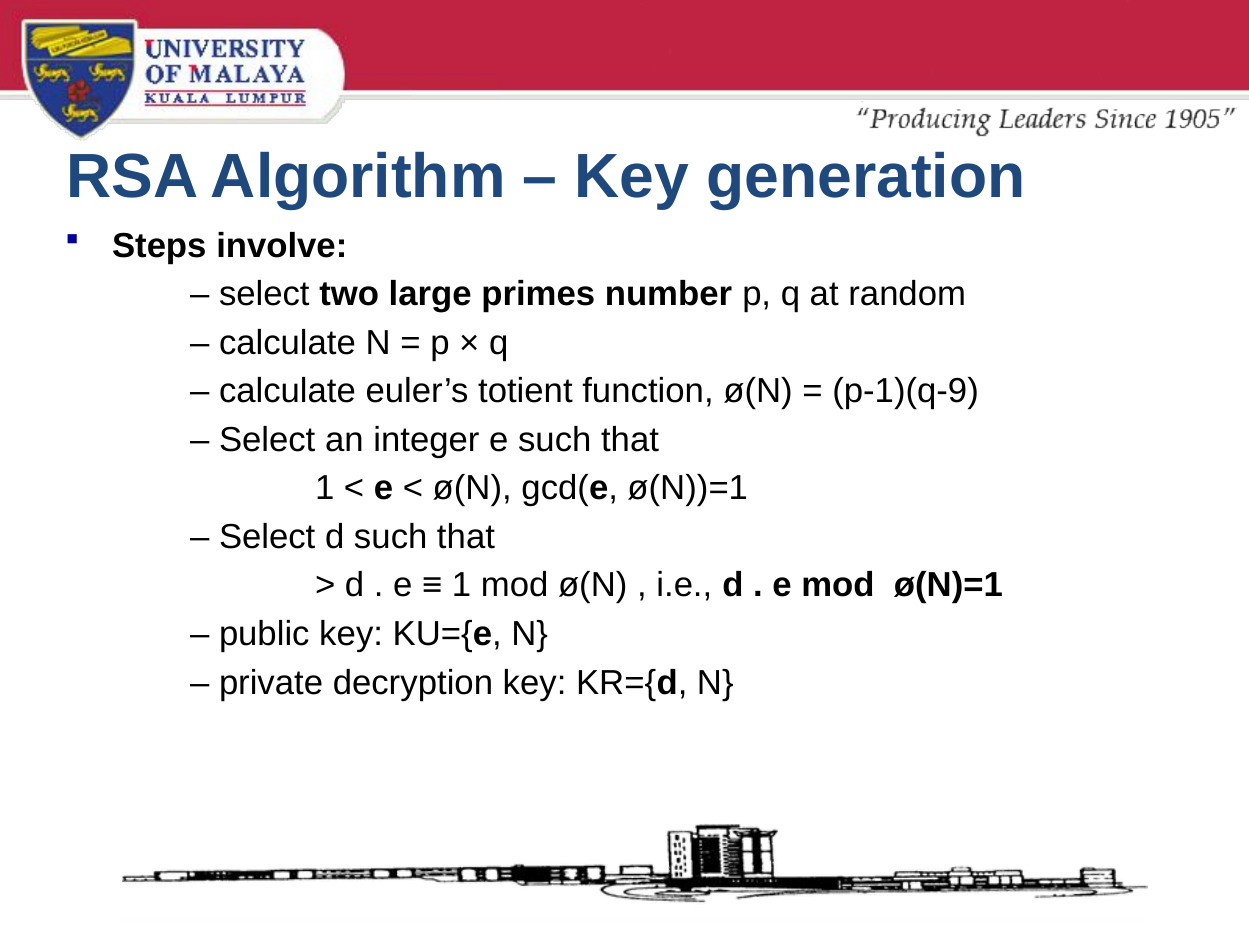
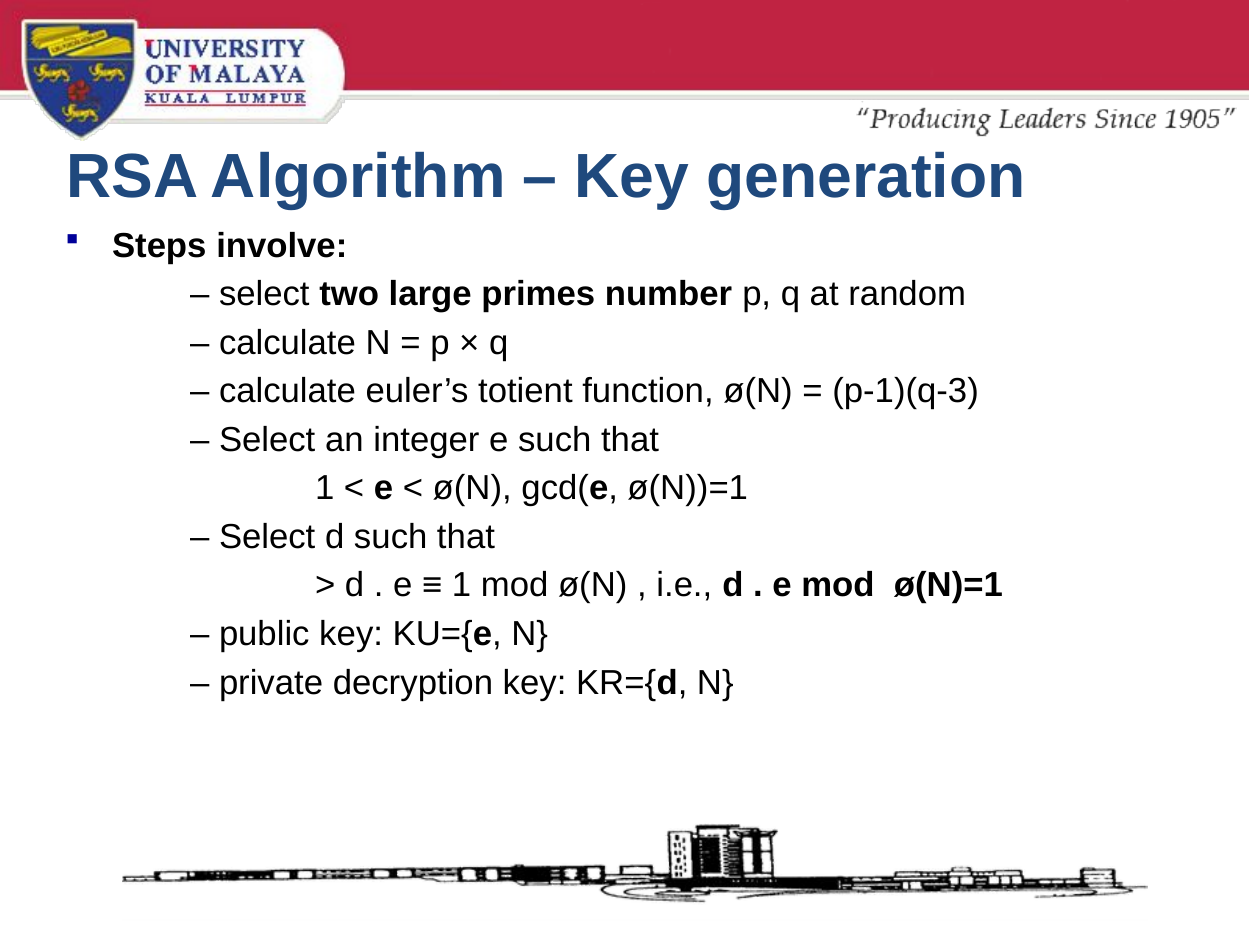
p-1)(q-9: p-1)(q-9 -> p-1)(q-3 (906, 392)
